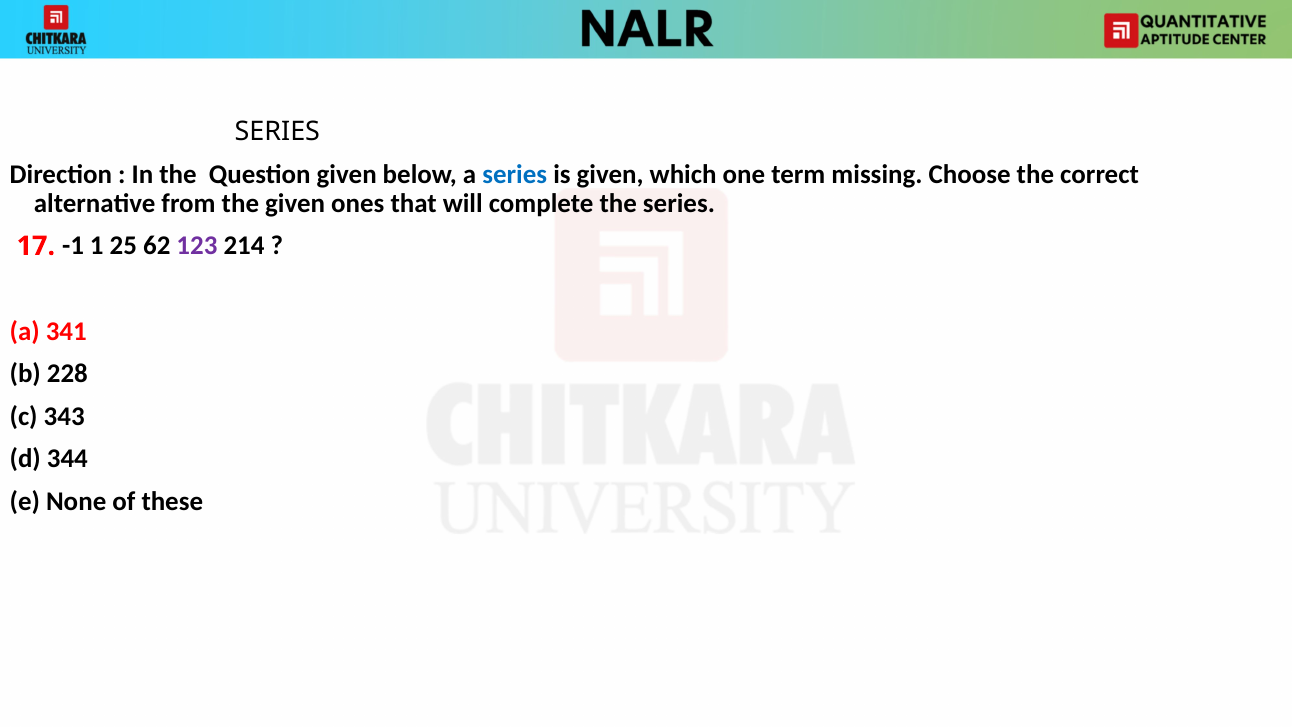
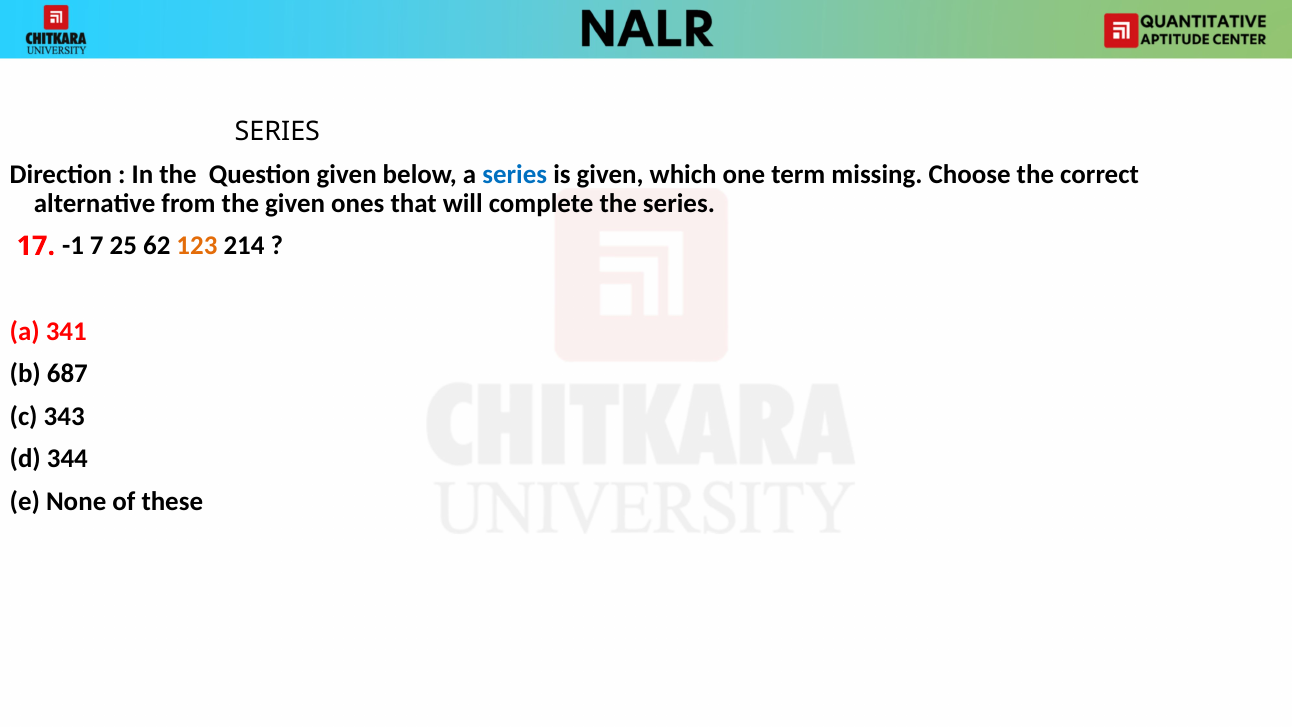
1: 1 -> 7 (97, 246)
123 colour: purple -> orange (197, 246)
228: 228 -> 687 (67, 374)
